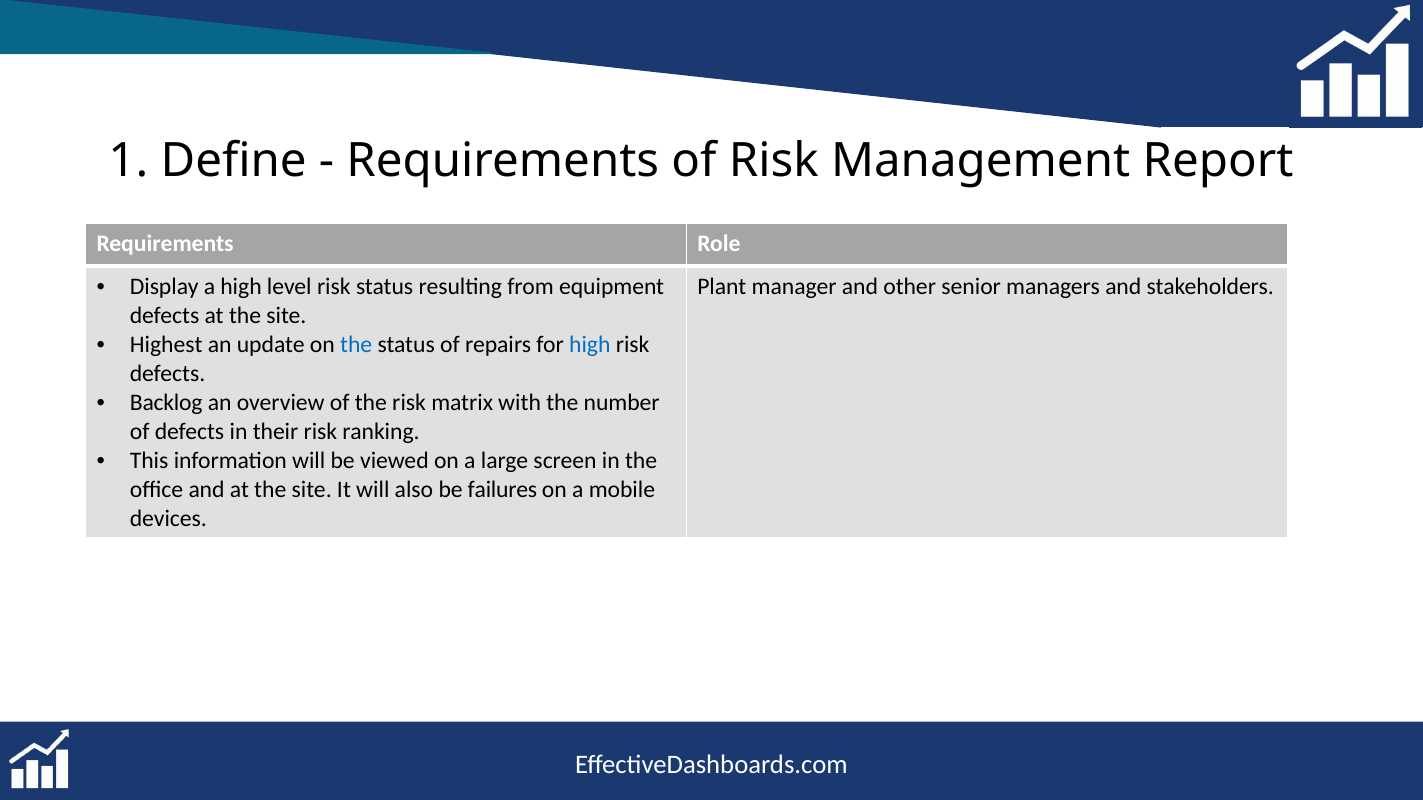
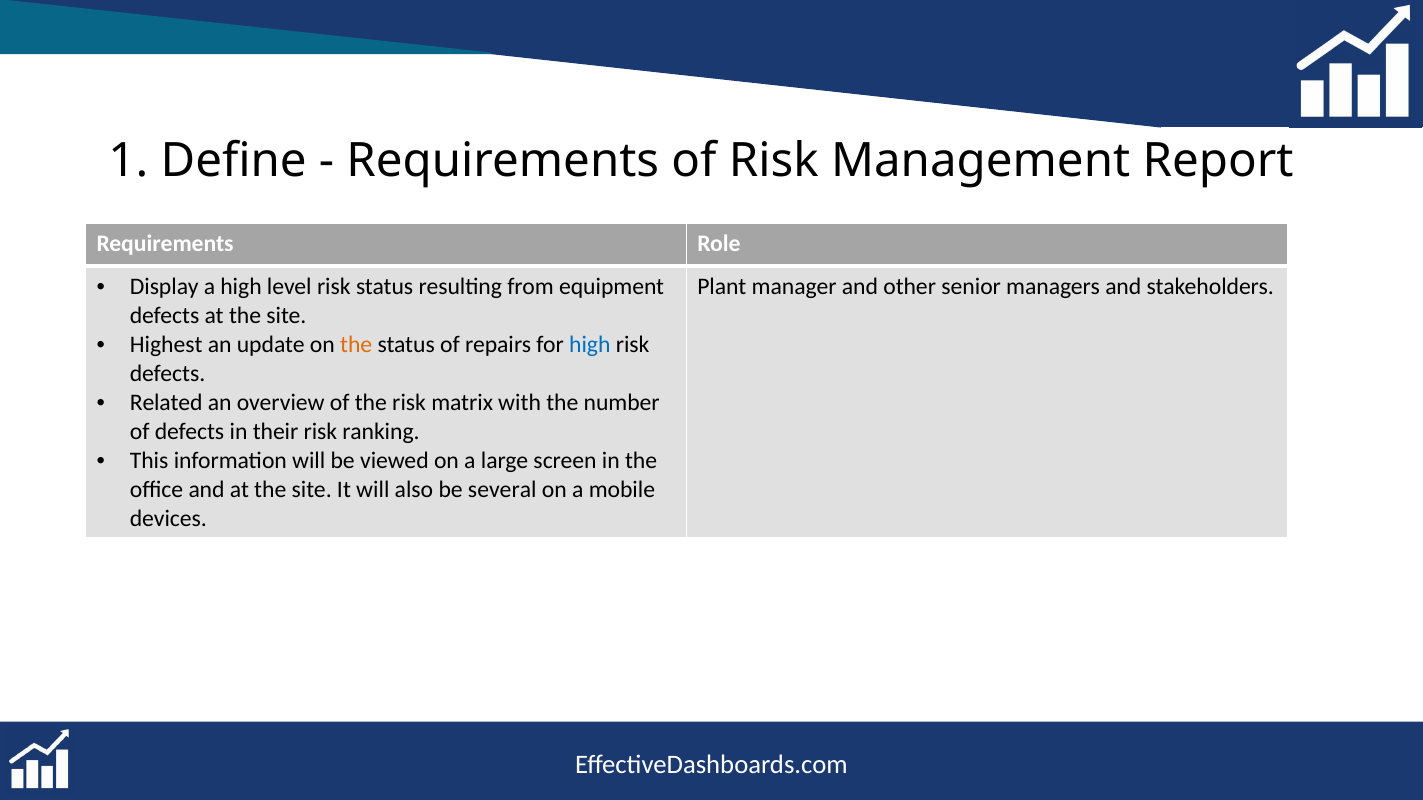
the colour: blue -> orange (356, 345)
Backlog: Backlog -> Related (166, 403)
failures: failures -> several (502, 490)
